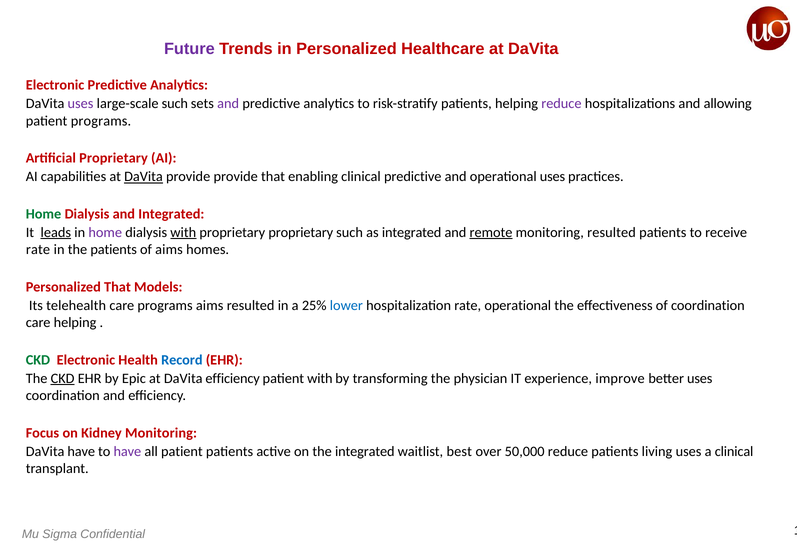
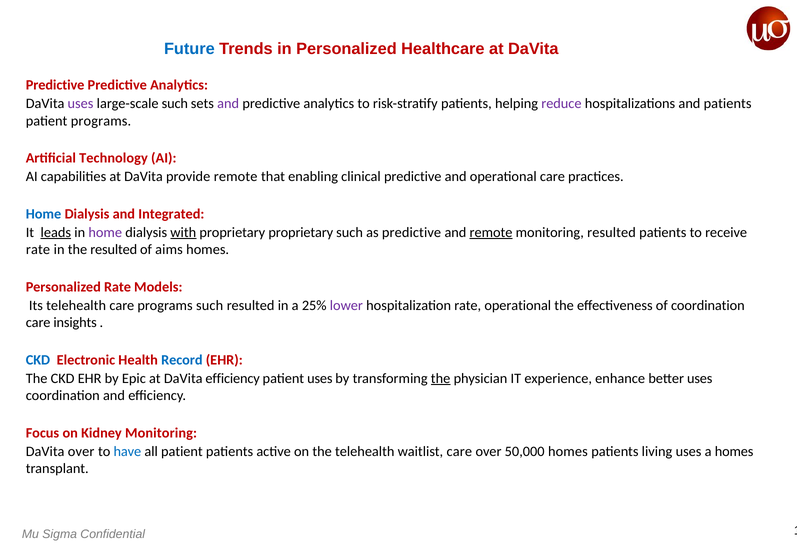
Future colour: purple -> blue (189, 49)
Electronic: Electronic -> Predictive (55, 85)
and allowing: allowing -> patients (728, 104)
Artificial Proprietary: Proprietary -> Technology (113, 158)
DaVita underline: present -> none (143, 177)
provide provide: provide -> remote (236, 177)
operational uses: uses -> care (552, 177)
Home colour: green -> blue (44, 214)
as integrated: integrated -> predictive (412, 232)
the patients: patients -> resulted (114, 250)
Personalized That: That -> Rate (118, 287)
programs aims: aims -> such (210, 305)
lower colour: blue -> purple (346, 305)
care helping: helping -> insights (75, 323)
CKD colour: green -> blue (38, 360)
CKD underline: present -> none (63, 378)
patient with: with -> uses (320, 378)
the underline: none -> present (441, 378)
improve: improve -> enhance (620, 378)
DaVita have: have -> over (81, 451)
have colour: purple -> blue (127, 451)
the integrated: integrated -> telehealth (365, 451)
waitlist best: best -> care (459, 451)
50,000 reduce: reduce -> homes (568, 451)
a clinical: clinical -> homes (734, 451)
